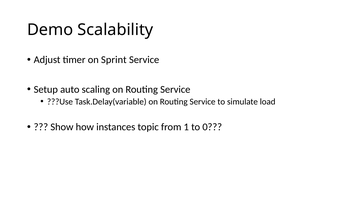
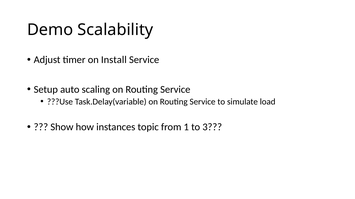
Sprint: Sprint -> Install (114, 60)
0: 0 -> 3 (212, 128)
